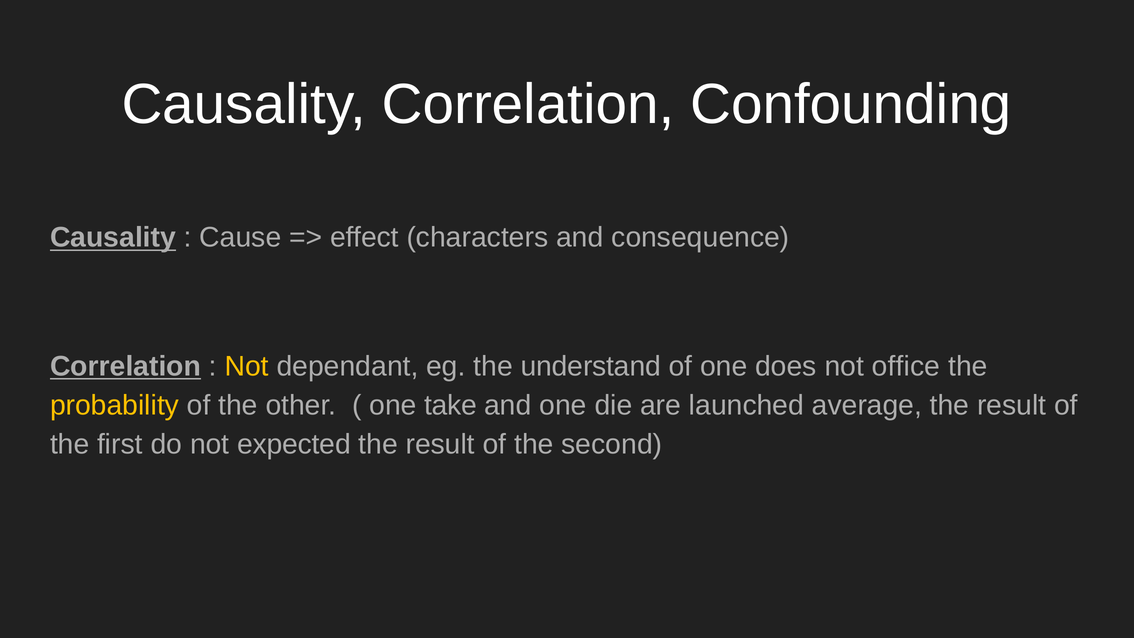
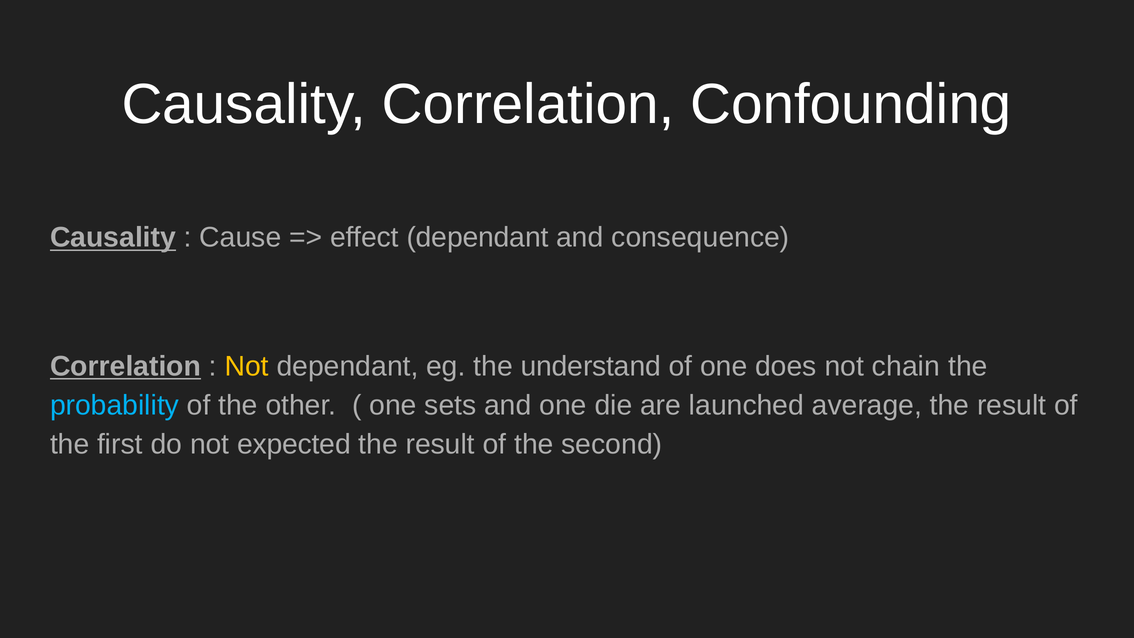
effect characters: characters -> dependant (478, 238)
office: office -> chain (906, 366)
probability colour: yellow -> light blue (115, 405)
take: take -> sets (450, 405)
